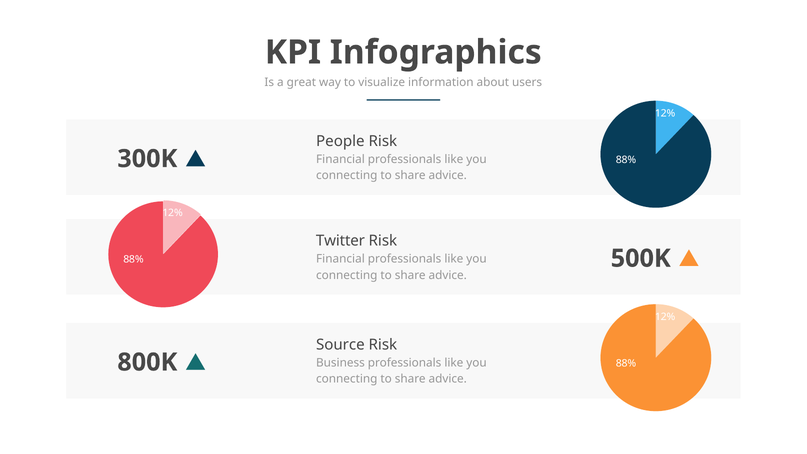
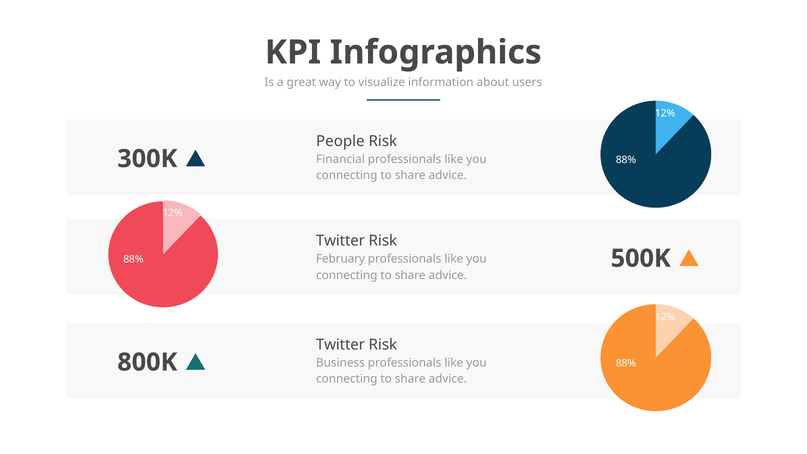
Financial: Financial -> February (341, 259)
Source: Source -> Twitter (340, 345)
